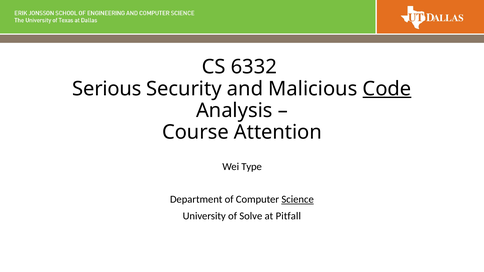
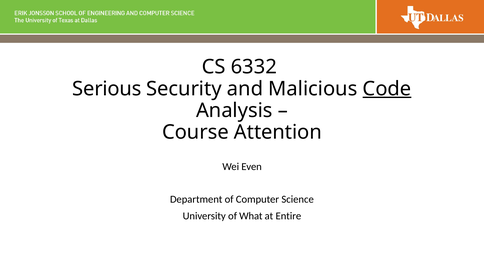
Type: Type -> Even (252, 167)
Science underline: present -> none (298, 200)
Solve: Solve -> What (251, 216)
Pitfall: Pitfall -> Entire (288, 216)
